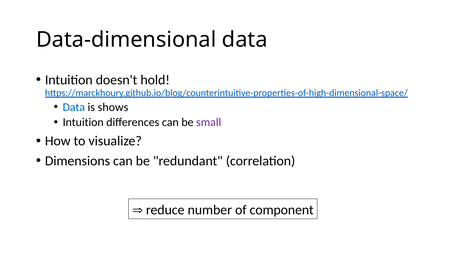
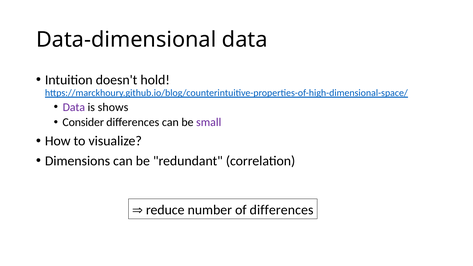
Data colour: blue -> purple (74, 107)
Intuition: Intuition -> Consider (83, 122)
of component: component -> differences (282, 210)
